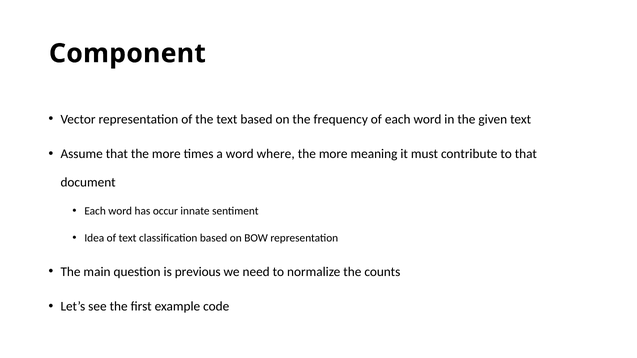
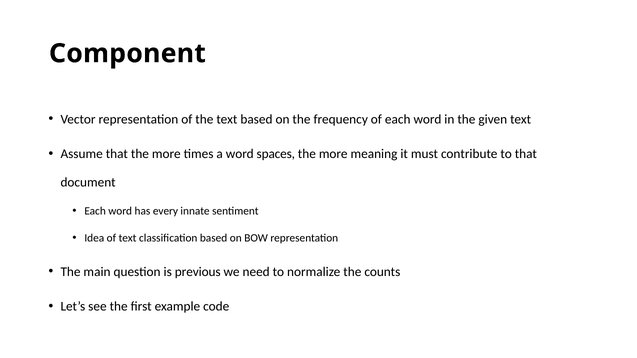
where: where -> spaces (276, 154)
occur: occur -> every (165, 211)
